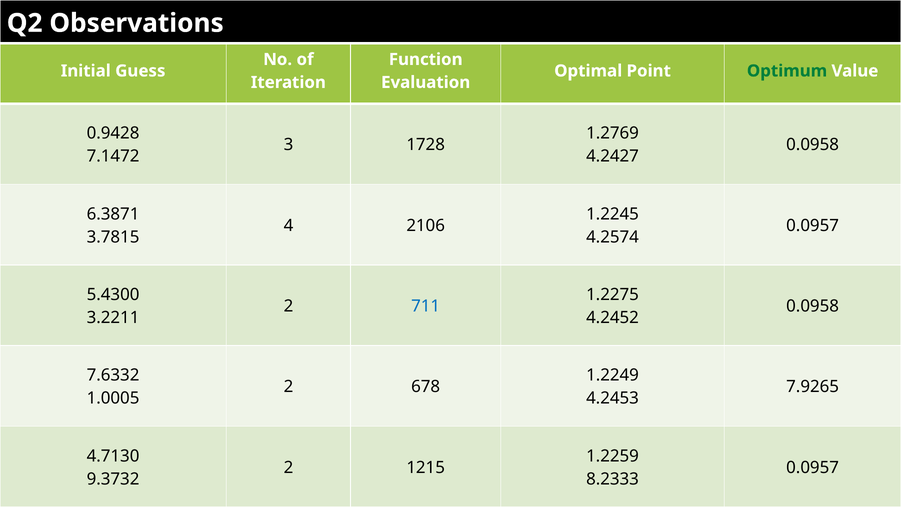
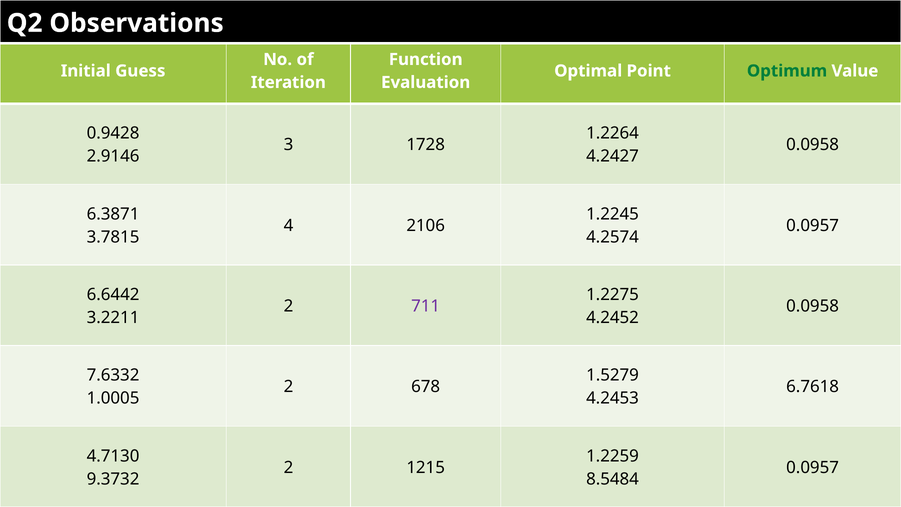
1.2769: 1.2769 -> 1.2264 (613, 133)
7.1472: 7.1472 -> 2.9146 (113, 156)
5.4300: 5.4300 -> 6.6442 (113, 295)
711 colour: blue -> purple (426, 306)
1.2249: 1.2249 -> 1.5279 (613, 375)
7.9265: 7.9265 -> 6.7618 (813, 387)
8.2333: 8.2333 -> 8.5484 (613, 479)
